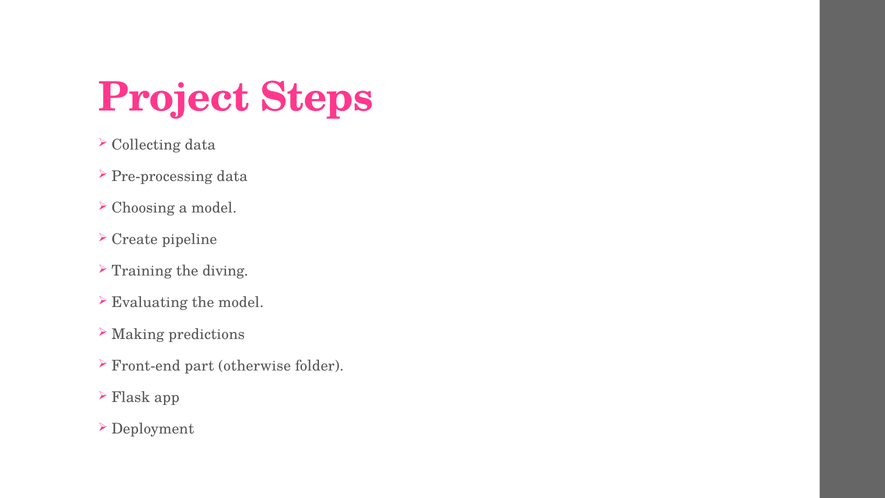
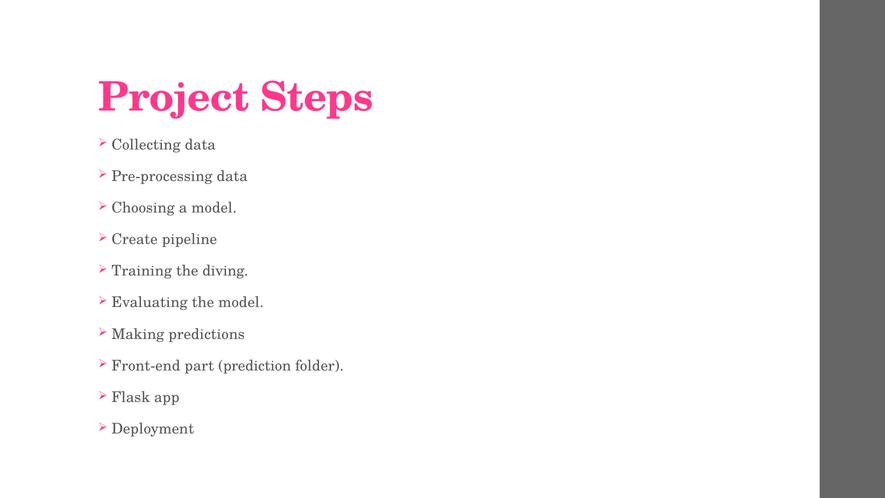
otherwise: otherwise -> prediction (255, 366)
